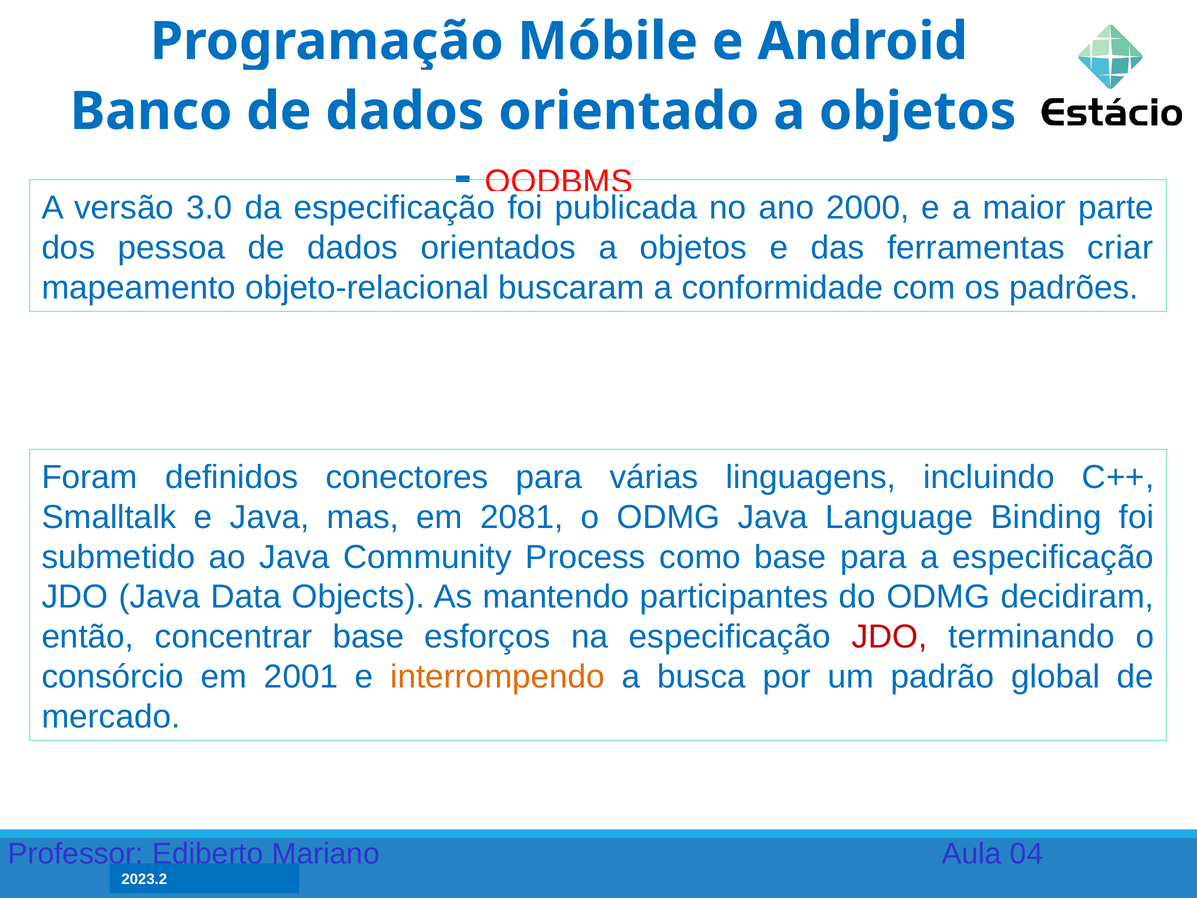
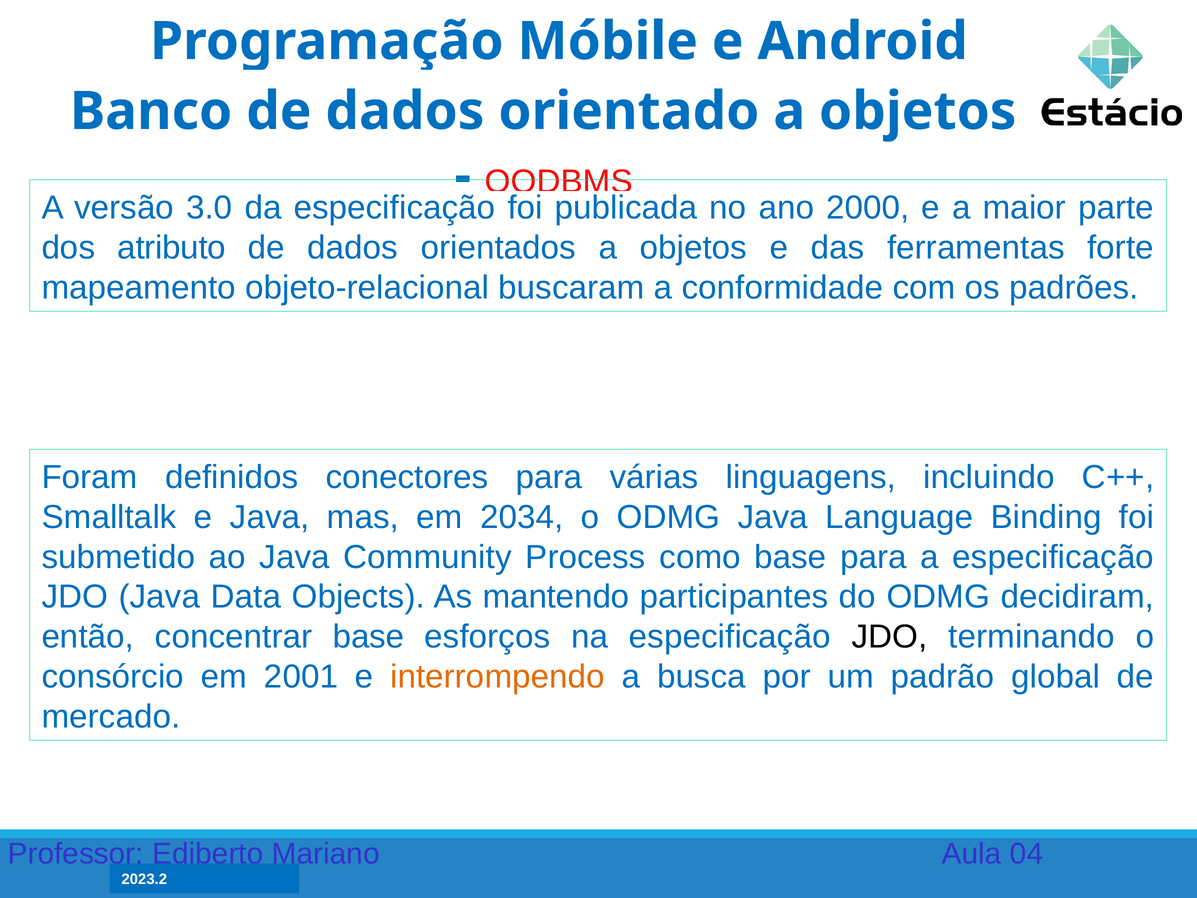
pessoa: pessoa -> atributo (172, 248)
criar: criar -> forte (1120, 248)
2081: 2081 -> 2034 (522, 517)
JDO colour: red -> black (890, 637)
